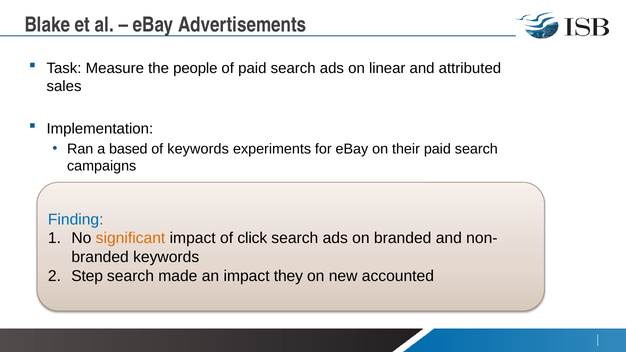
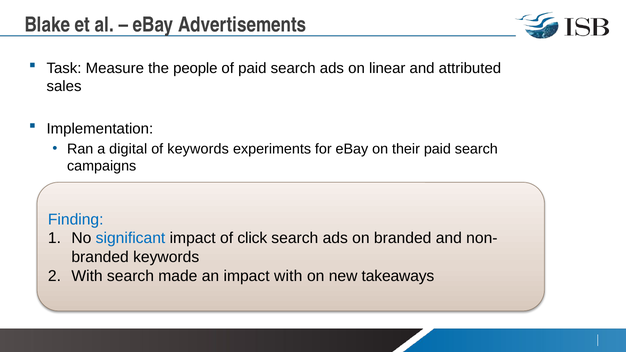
based: based -> digital (128, 149)
significant colour: orange -> blue (131, 238)
Step: Step -> With (87, 276)
impact they: they -> with (288, 276)
accounted: accounted -> takeaways (398, 276)
